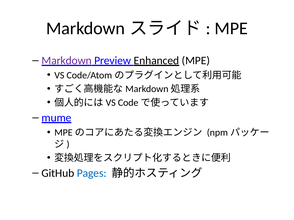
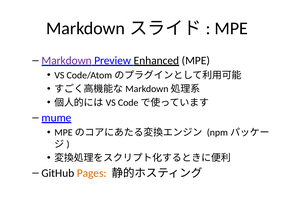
Pages colour: blue -> orange (92, 173)
